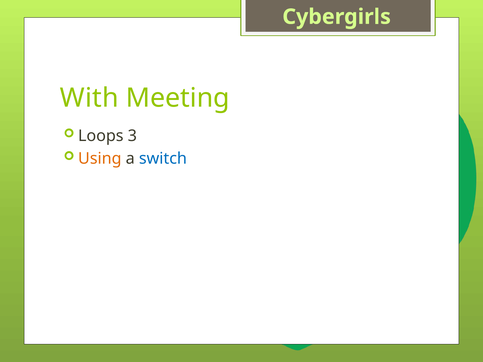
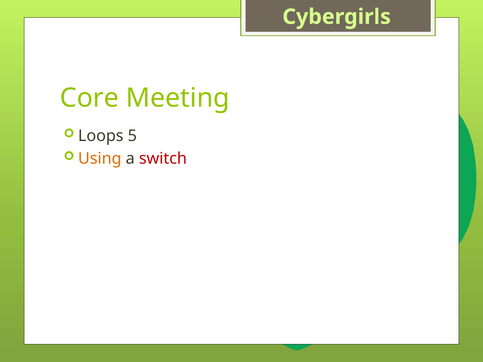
With: With -> Core (89, 98)
3: 3 -> 5 (132, 136)
switch colour: blue -> red (163, 158)
